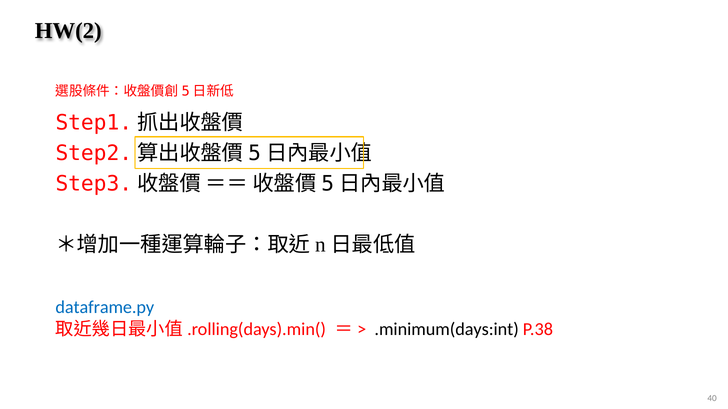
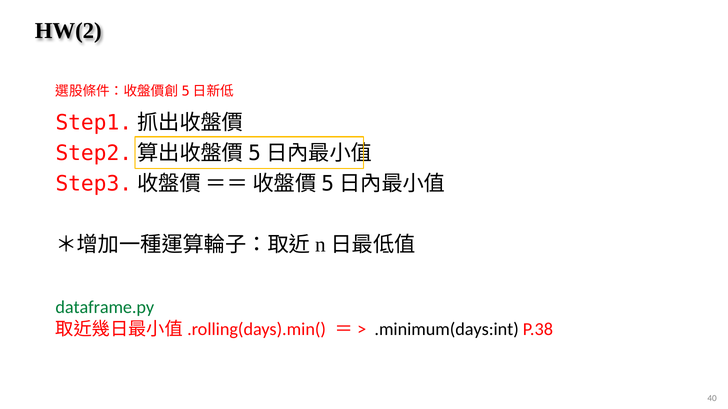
dataframe.py colour: blue -> green (105, 308)
